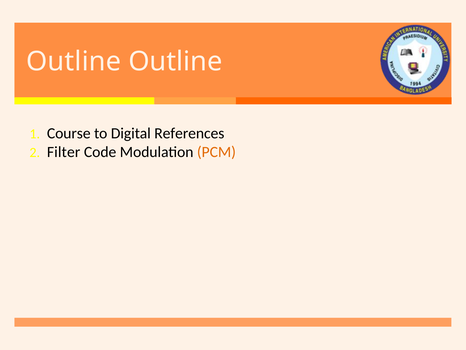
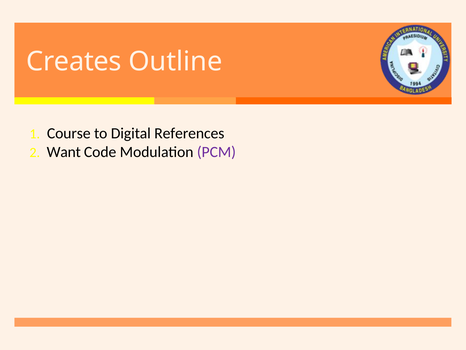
Outline: Outline -> Creates (74, 62)
Filter: Filter -> Want (64, 152)
PCM colour: orange -> purple (216, 152)
